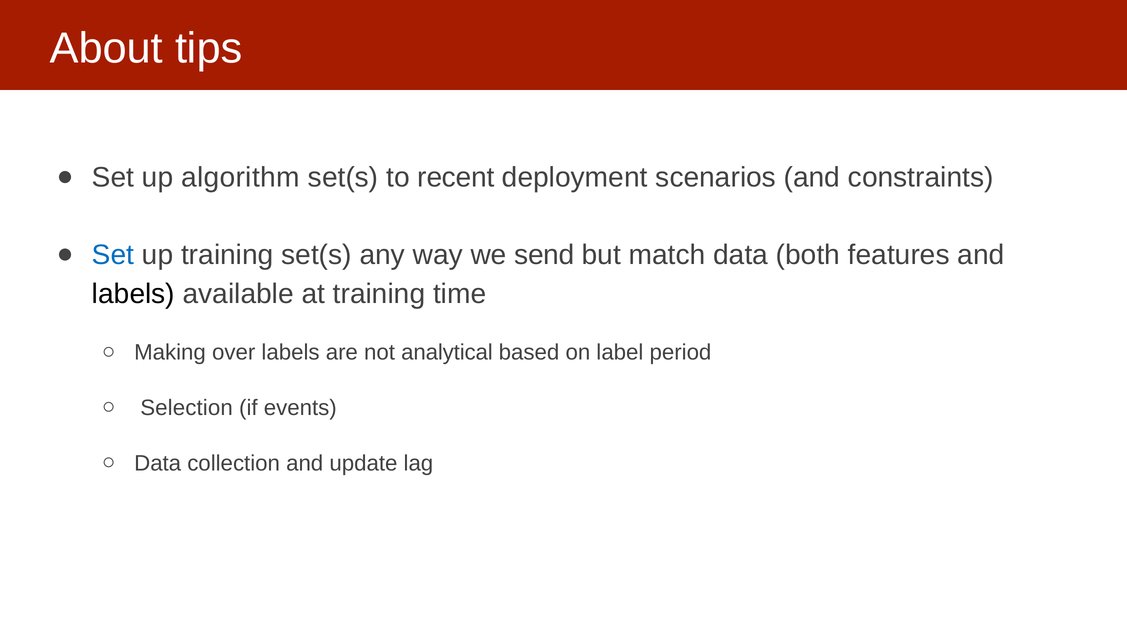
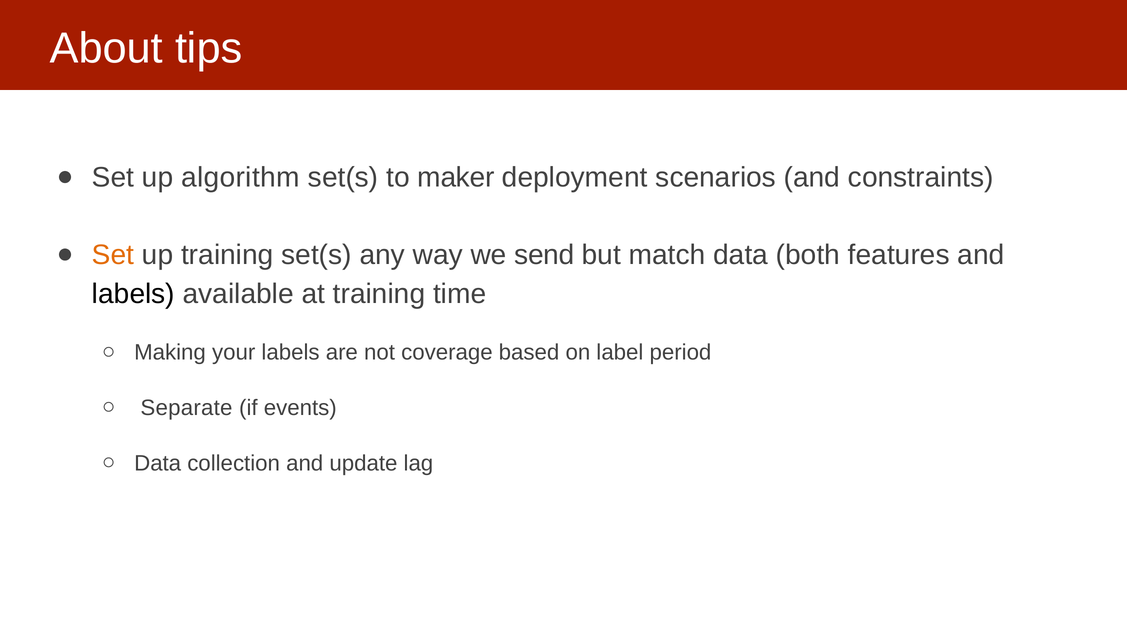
recent: recent -> maker (456, 177)
Set colour: blue -> orange (113, 255)
over: over -> your (234, 352)
analytical: analytical -> coverage (447, 352)
Selection: Selection -> Separate (186, 408)
